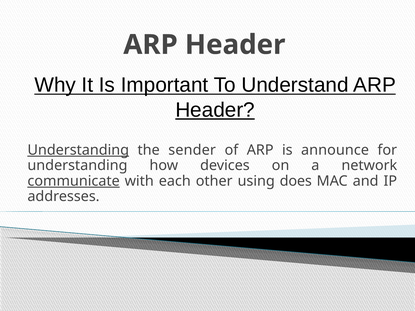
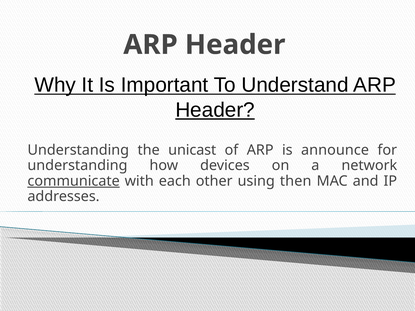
Understanding underline: present -> none (78, 150)
sender: sender -> unicast (192, 150)
does: does -> then (296, 181)
